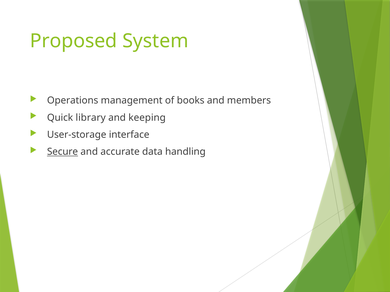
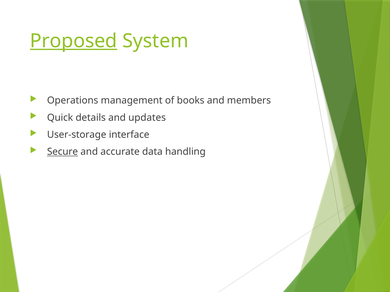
Proposed underline: none -> present (74, 41)
library: library -> details (91, 118)
keeping: keeping -> updates (147, 118)
